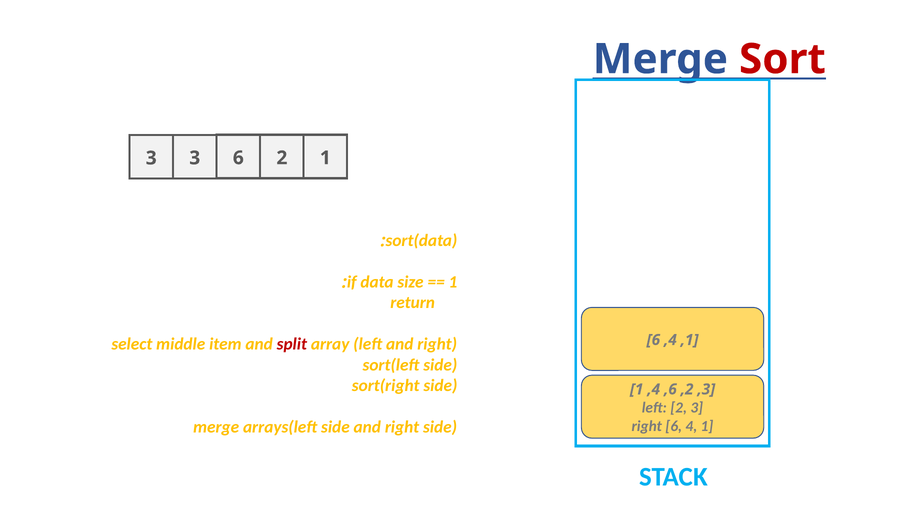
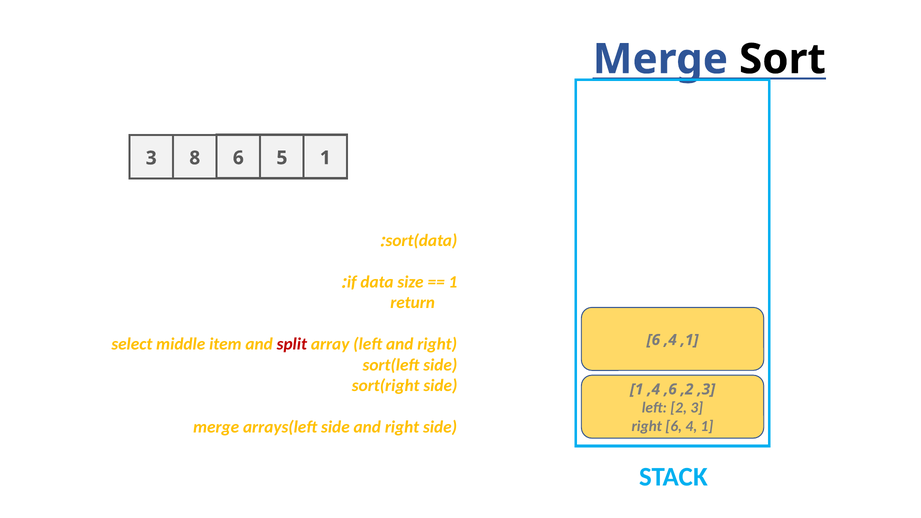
Sort colour: red -> black (782, 59)
3 3: 3 -> 8 (195, 158)
6 2: 2 -> 5 (282, 158)
